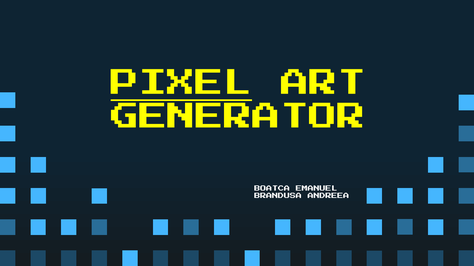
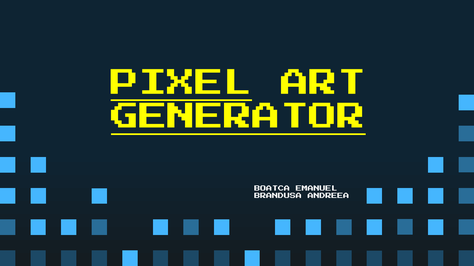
GENERATOR underline: none -> present (238, 122)
